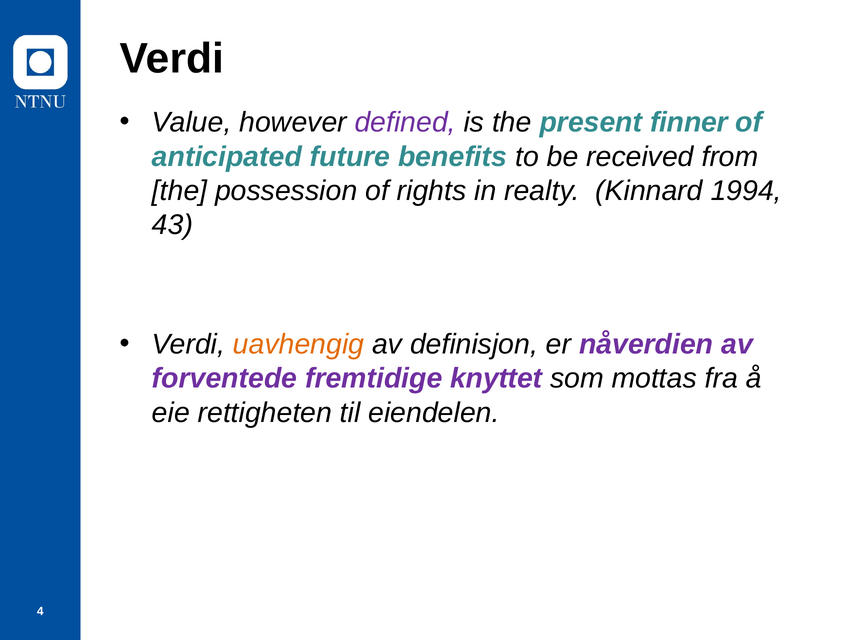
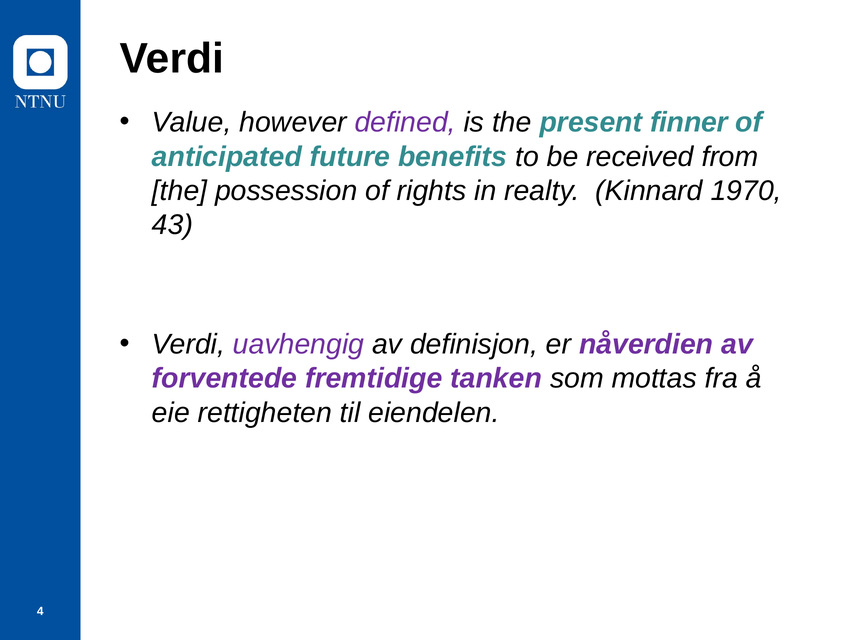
1994: 1994 -> 1970 (746, 191)
uavhengig colour: orange -> purple (299, 344)
knyttet: knyttet -> tanken (496, 378)
